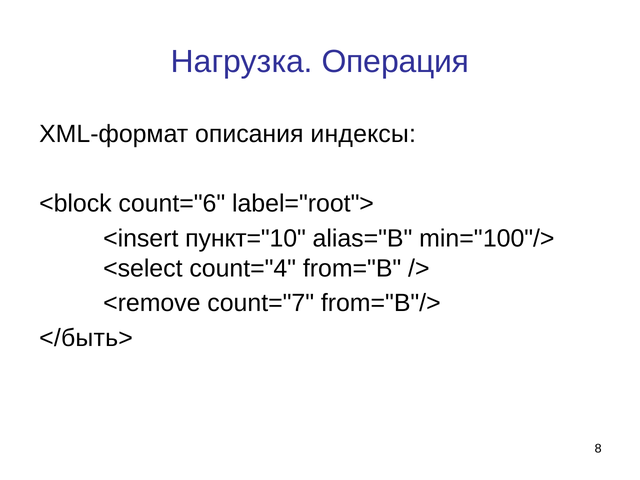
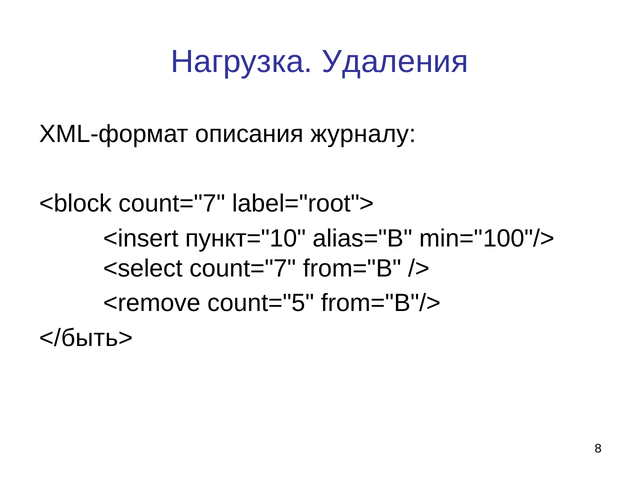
Операция: Операция -> Удаления (395, 61)
индексы: индексы -> журналу (363, 134)
<block count="6: count="6 -> count="7 (172, 204)
<select count="4: count="4 -> count="7 (243, 268)
count="7: count="7 -> count="5 (261, 303)
